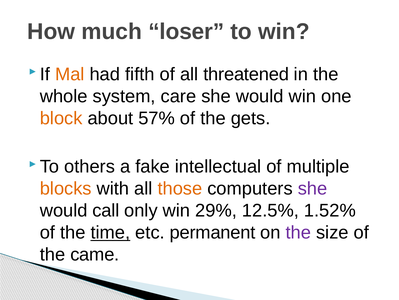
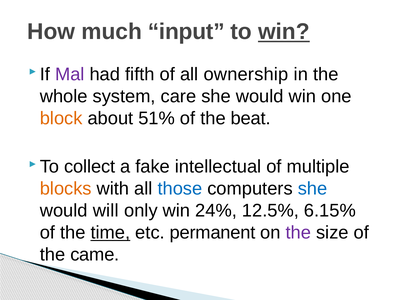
loser: loser -> input (186, 32)
win underline: none -> present (284, 32)
Mal colour: orange -> purple (70, 74)
threatened: threatened -> ownership (246, 74)
57%: 57% -> 51% (157, 118)
gets: gets -> beat (251, 118)
others: others -> collect (90, 166)
those colour: orange -> blue (180, 188)
she colour: purple -> blue (312, 188)
call: call -> will (106, 210)
29%: 29% -> 24% (216, 210)
1.52%: 1.52% -> 6.15% (330, 210)
